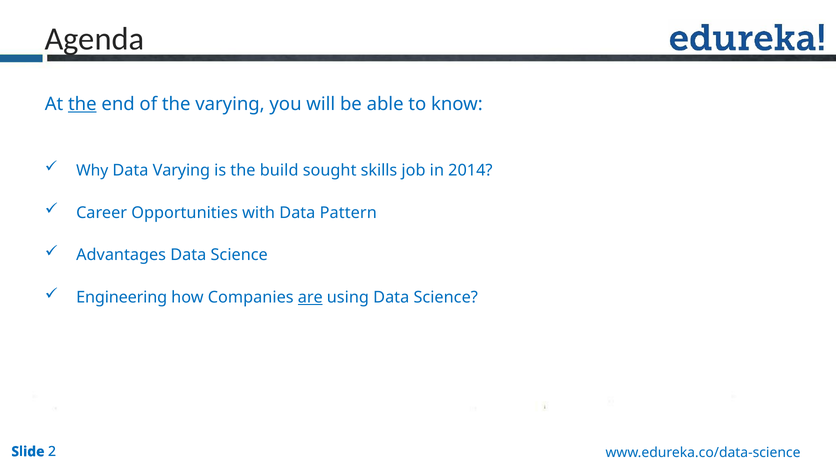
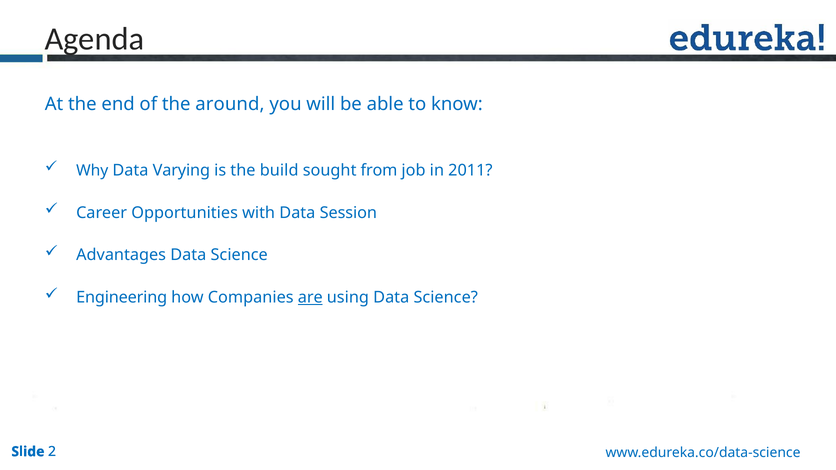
the underline: present -> none (82, 104)
the varying: varying -> around (230, 104)
skills: skills -> from (379, 170)
2014: 2014 -> 2011 (470, 170)
Pattern: Pattern -> Session (348, 213)
